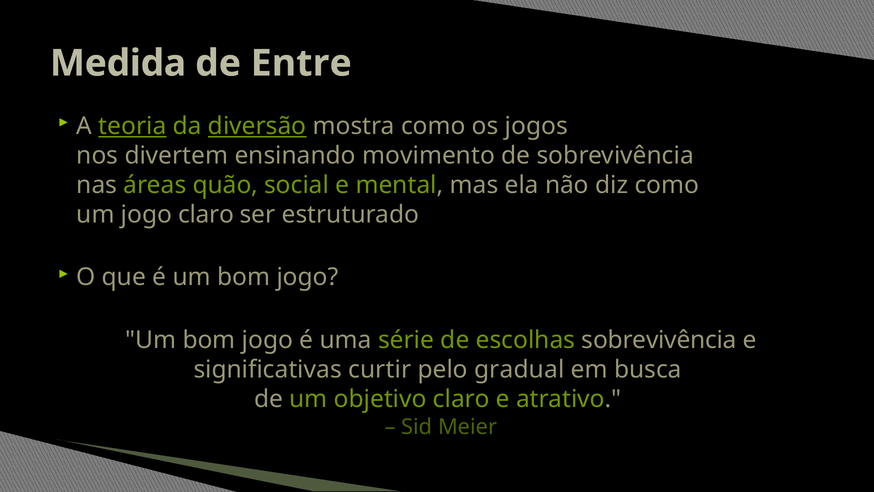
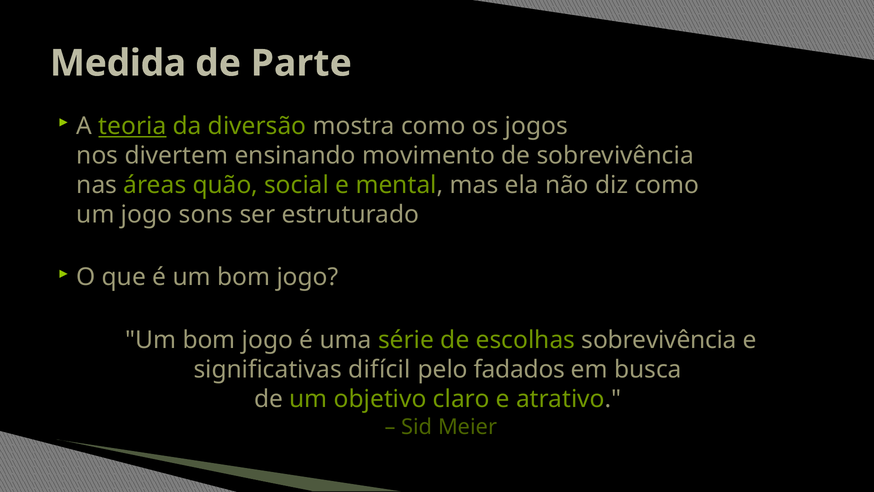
Entre: Entre -> Parte (301, 63)
diversão underline: present -> none (257, 126)
jogo claro: claro -> sons (206, 214)
curtir: curtir -> difícil (380, 369)
gradual: gradual -> fadados (519, 369)
